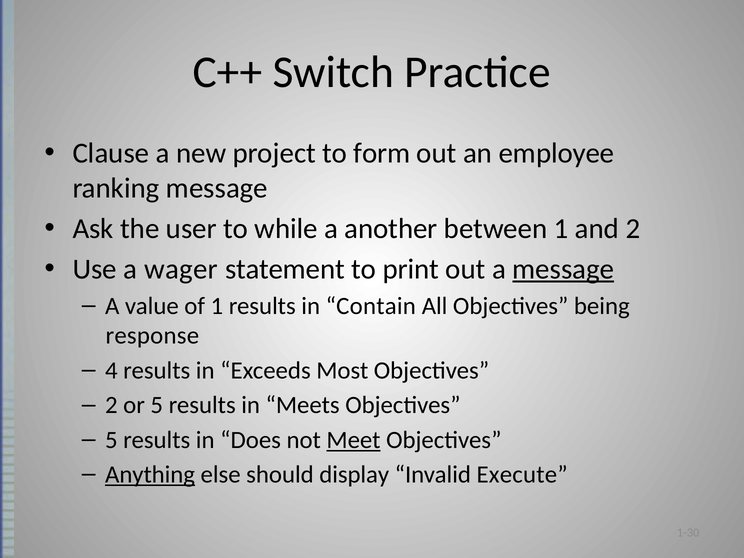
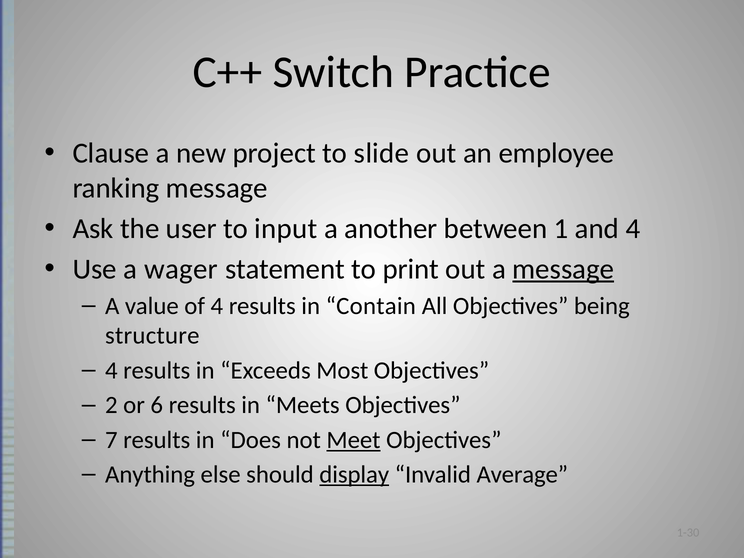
form: form -> slide (382, 153)
while: while -> input (286, 229)
and 2: 2 -> 4 (633, 229)
of 1: 1 -> 4 (217, 306)
response: response -> structure (152, 336)
or 5: 5 -> 6 (157, 405)
5: 5 -> 7 (111, 440)
Anything underline: present -> none (150, 475)
display underline: none -> present (354, 475)
Execute: Execute -> Average (522, 475)
